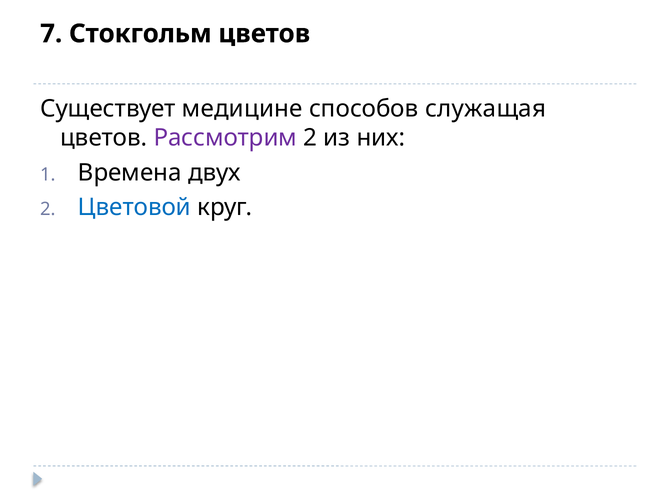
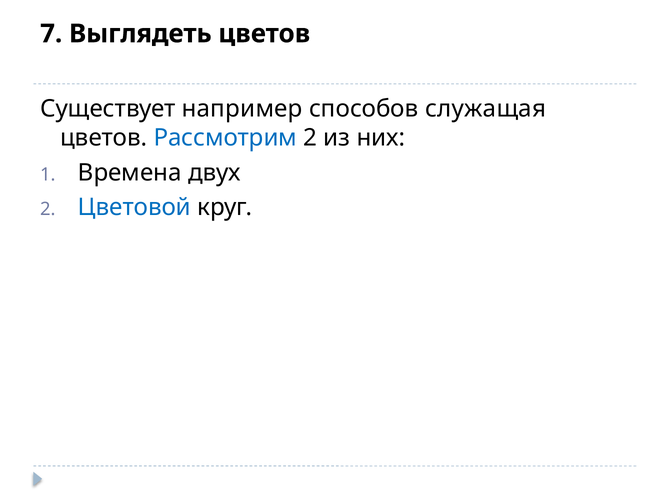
Стокгольм: Стокгольм -> Выглядеть (140, 34)
медицине: медицине -> например (242, 109)
Рассмотрим colour: purple -> blue (225, 138)
